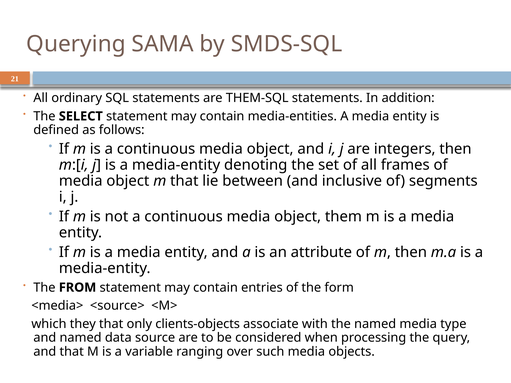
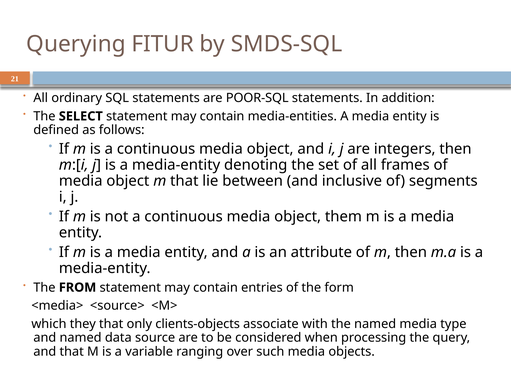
SAMA: SAMA -> FITUR (163, 44)
THEM-SQL: THEM-SQL -> POOR-SQL (257, 98)
